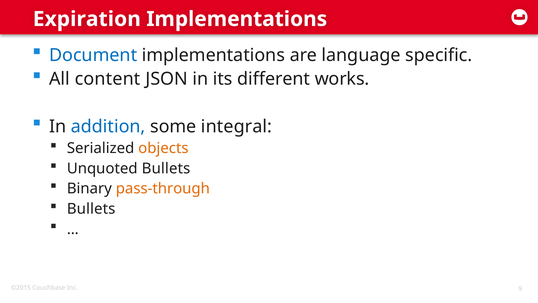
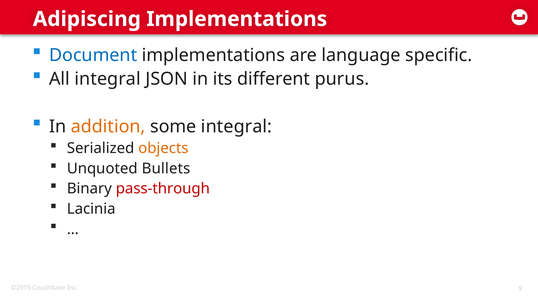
Expiration: Expiration -> Adipiscing (87, 19)
All content: content -> integral (108, 79)
works: works -> purus (342, 79)
addition colour: blue -> orange (108, 126)
pass-through colour: orange -> red (163, 188)
Bullets: Bullets -> Lacinia (91, 209)
